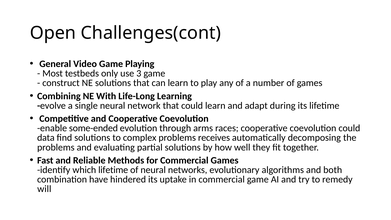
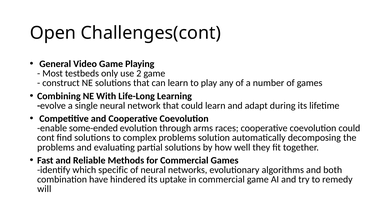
3: 3 -> 2 (139, 73)
data: data -> cont (46, 138)
receives: receives -> solution (214, 138)
which lifetime: lifetime -> specific (113, 170)
